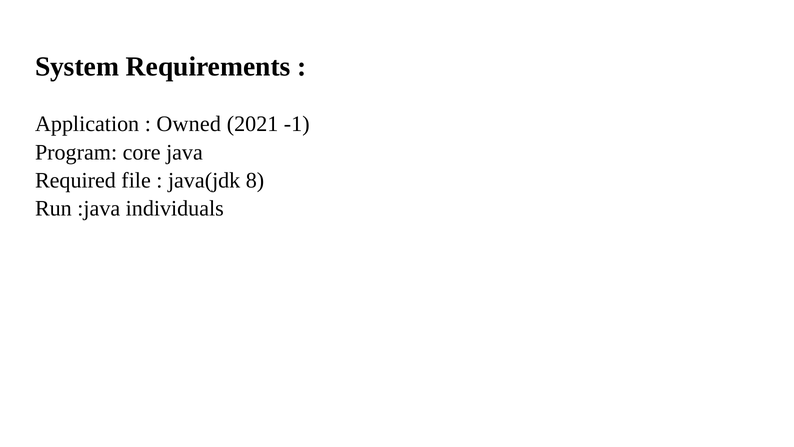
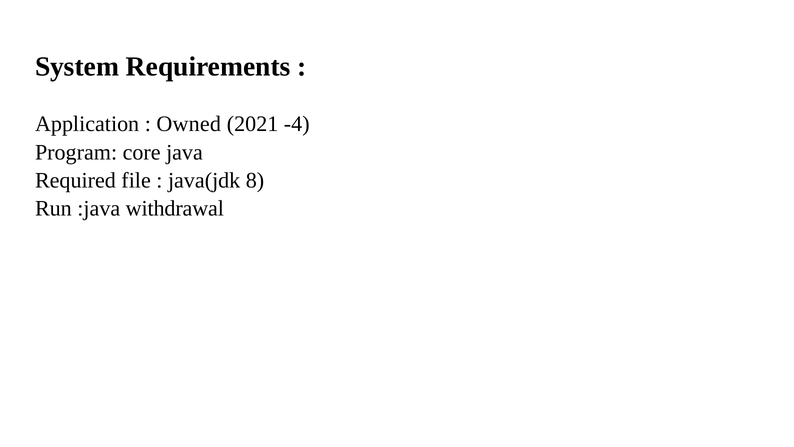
-1: -1 -> -4 (297, 124)
individuals: individuals -> withdrawal (175, 209)
